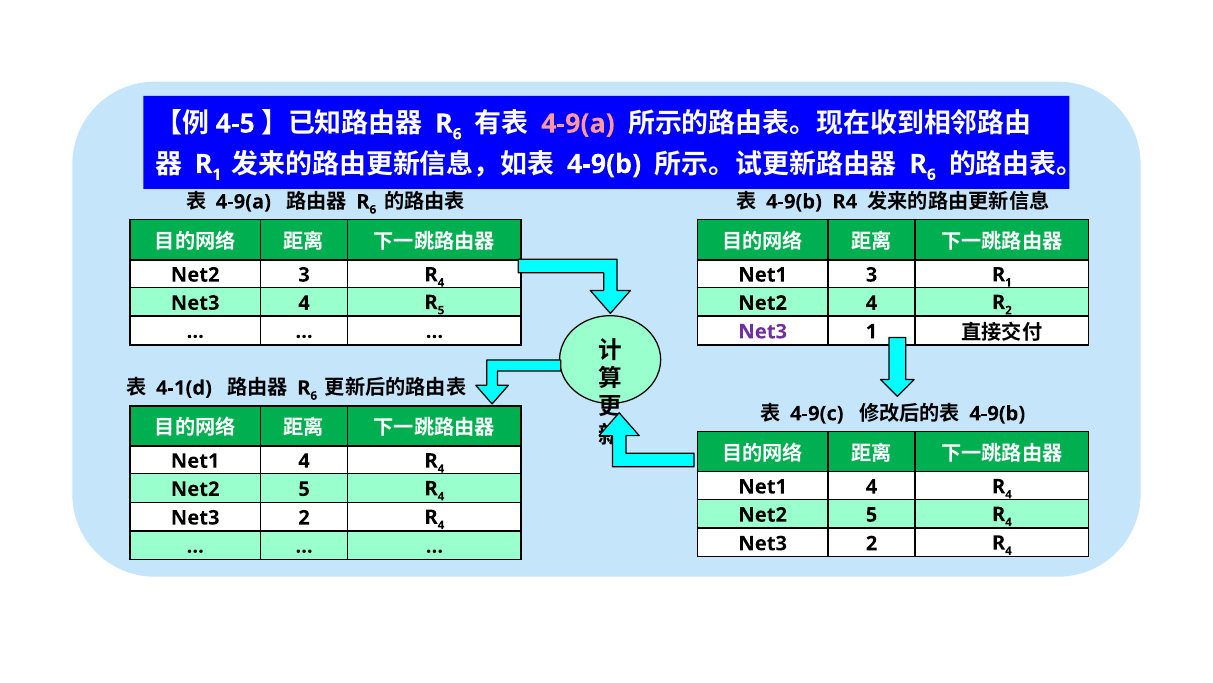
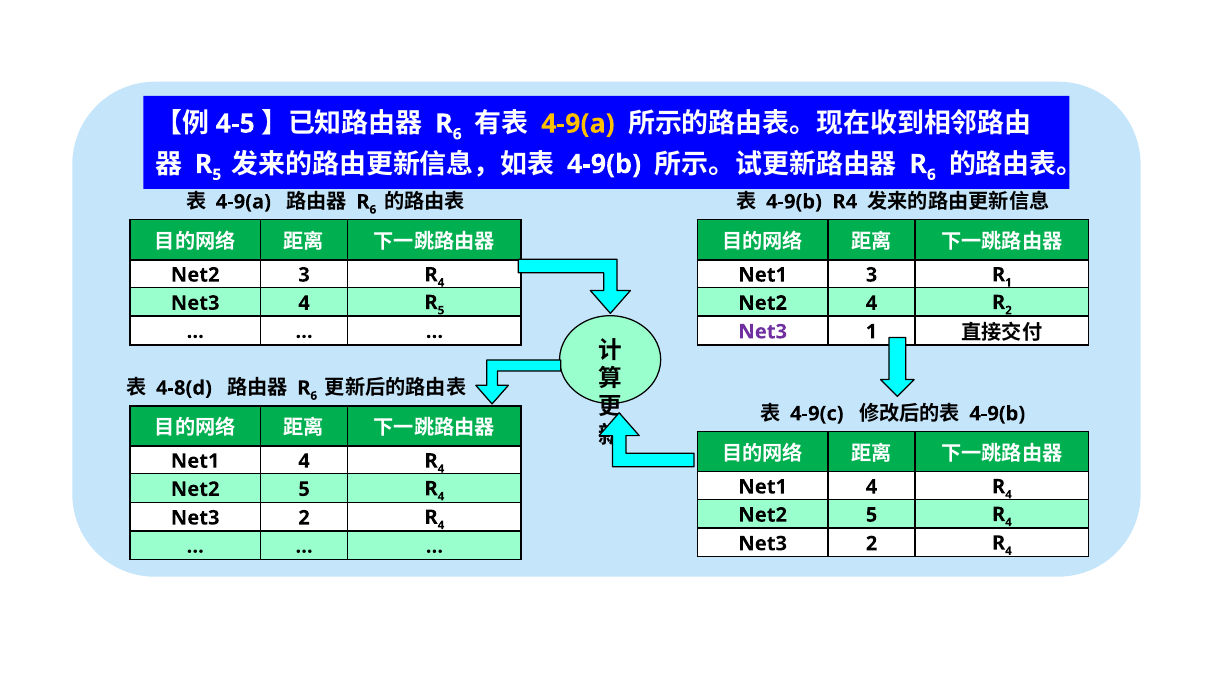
4-9(a colour: pink -> yellow (578, 124)
1: 1 -> 5 (217, 175)
4-1(d: 4-1(d -> 4-8(d (184, 388)
